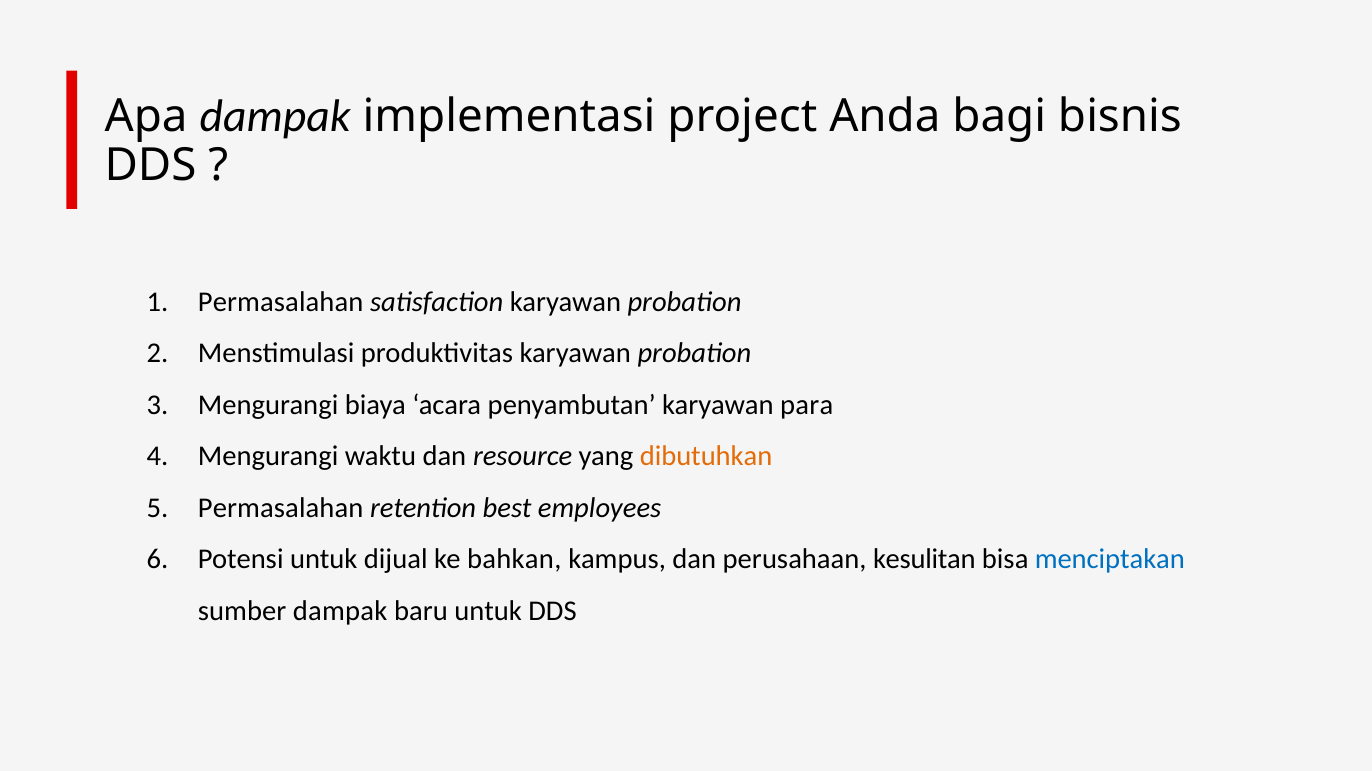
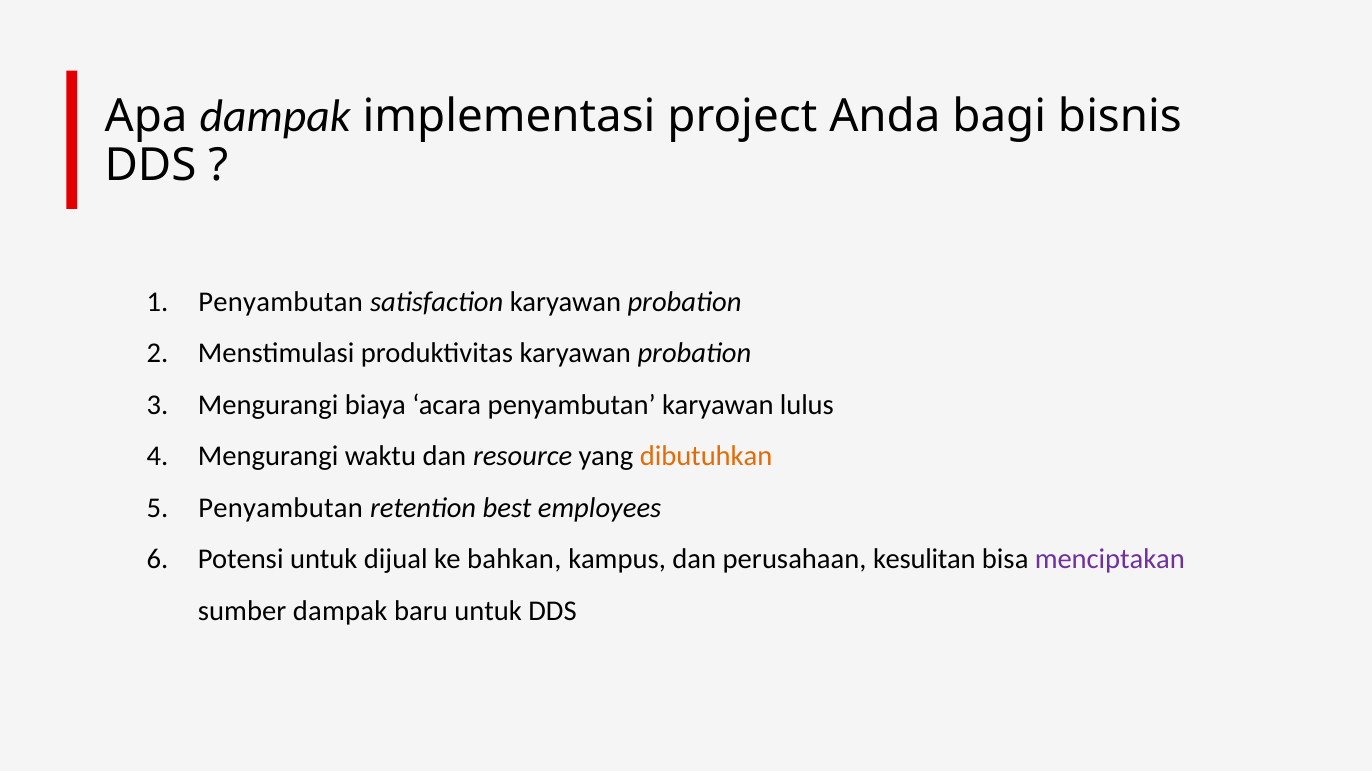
Permasalahan: Permasalahan -> Penyambutan (281, 302)
para: para -> lulus (807, 405)
Permasalahan: Permasalahan -> Penyambutan (281, 508)
menciptakan colour: blue -> purple (1110, 560)
